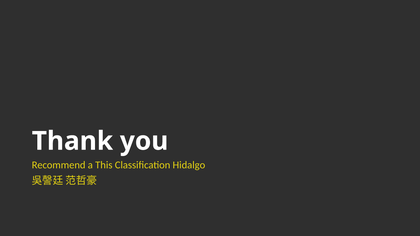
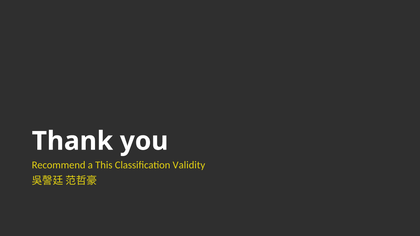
Hidalgo: Hidalgo -> Validity (189, 165)
